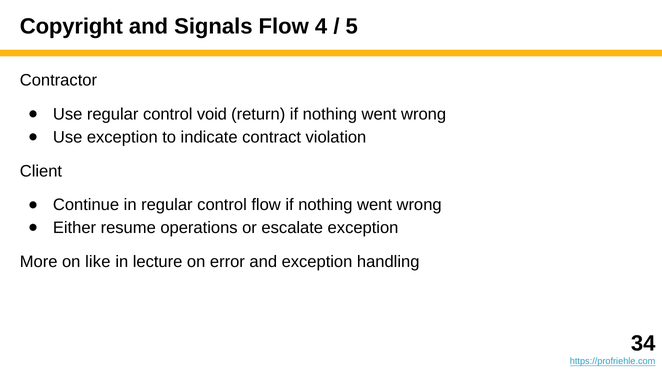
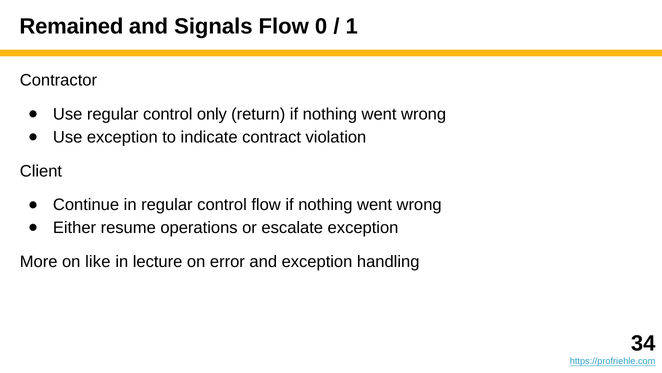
Copyright: Copyright -> Remained (71, 26)
4: 4 -> 0 (321, 26)
5: 5 -> 1 (352, 26)
void: void -> only (212, 114)
